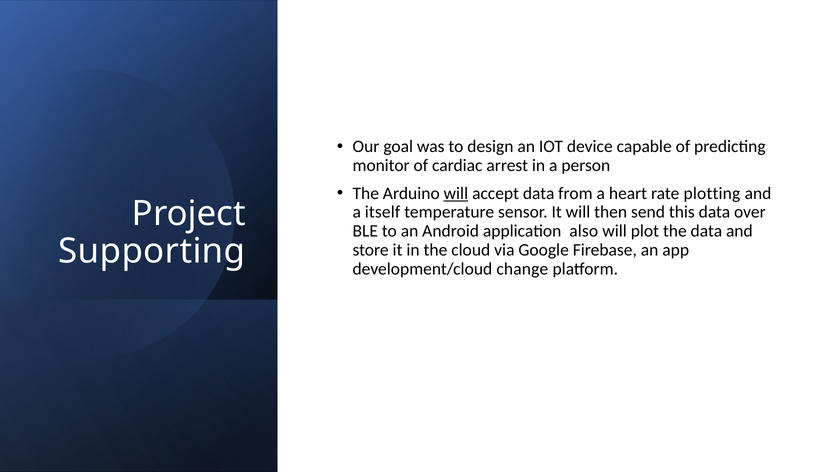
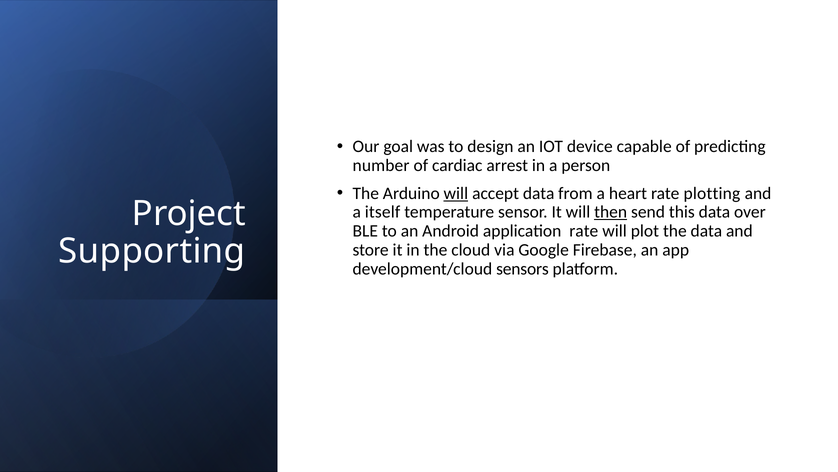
monitor: monitor -> number (381, 165)
then underline: none -> present (611, 212)
application also: also -> rate (584, 231)
change: change -> sensors (522, 269)
